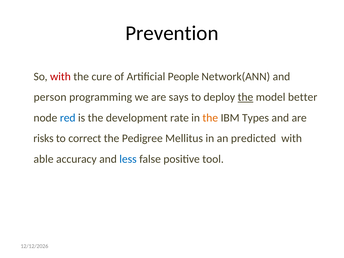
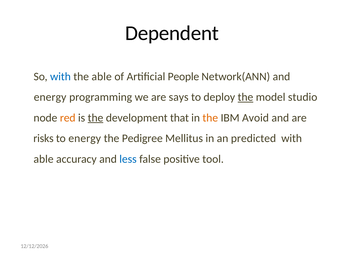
Prevention: Prevention -> Dependent (172, 33)
with colour: red -> blue (60, 76)
the cure: cure -> able (102, 76)
person: person -> energy (50, 97)
better: better -> studio (303, 97)
red colour: blue -> orange (68, 118)
the underline: none -> present (96, 118)
rate: rate -> that (180, 118)
Types: Types -> Avoid (255, 118)
to correct: correct -> energy (85, 138)
